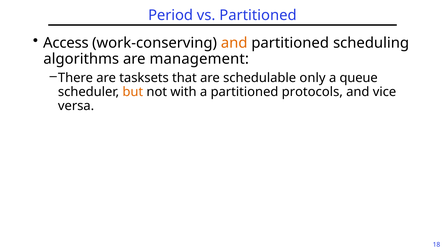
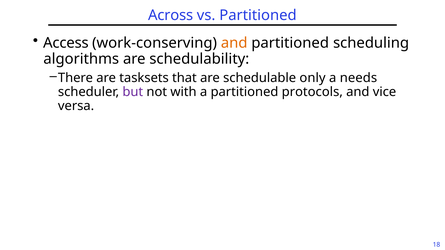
Period: Period -> Across (171, 15)
management: management -> schedulability (199, 59)
queue: queue -> needs (358, 78)
but colour: orange -> purple (133, 92)
